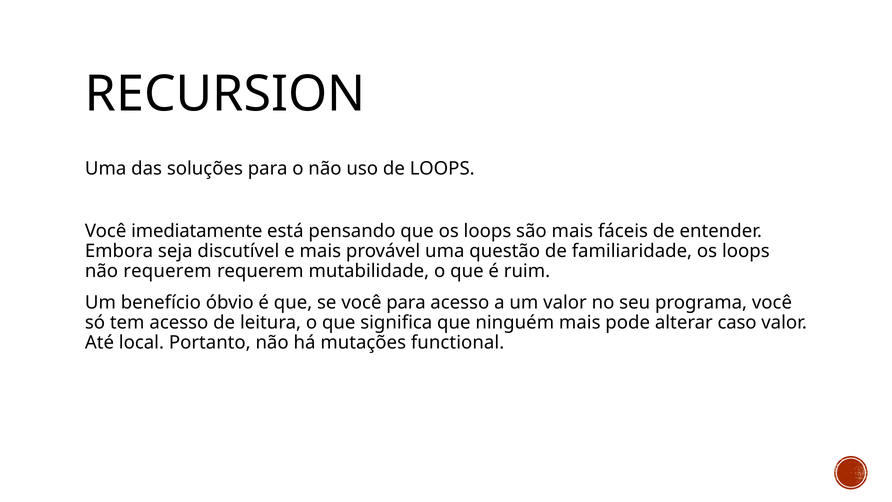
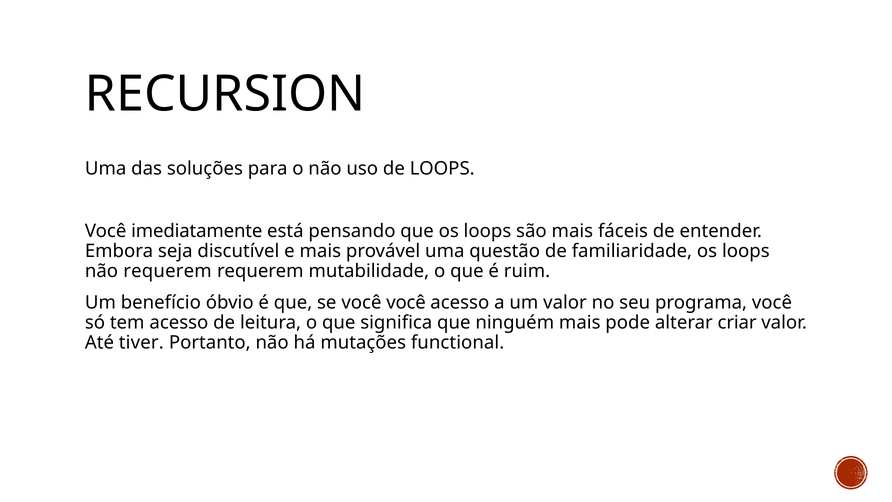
você para: para -> você (406, 302)
caso: caso -> criar (737, 322)
local: local -> tiver (141, 342)
